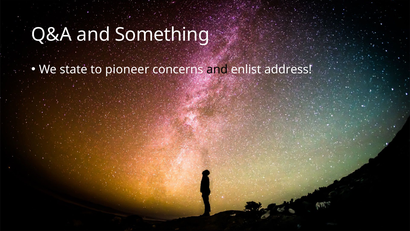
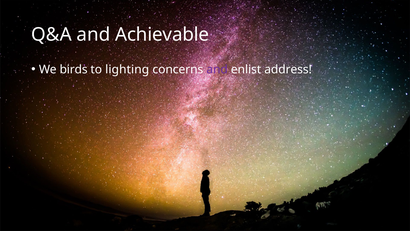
Something: Something -> Achievable (162, 34)
state: state -> birds (74, 69)
pioneer: pioneer -> lighting (127, 69)
and colour: black -> purple (217, 69)
